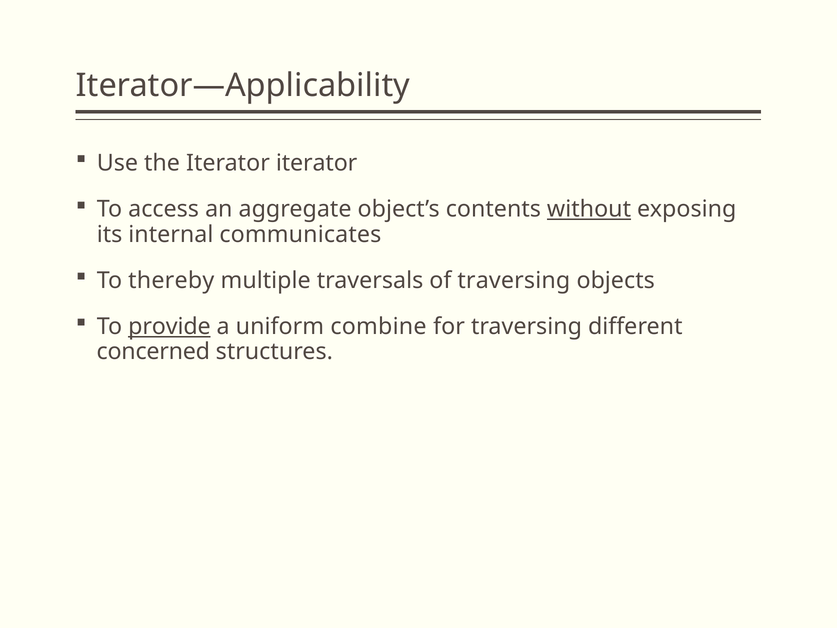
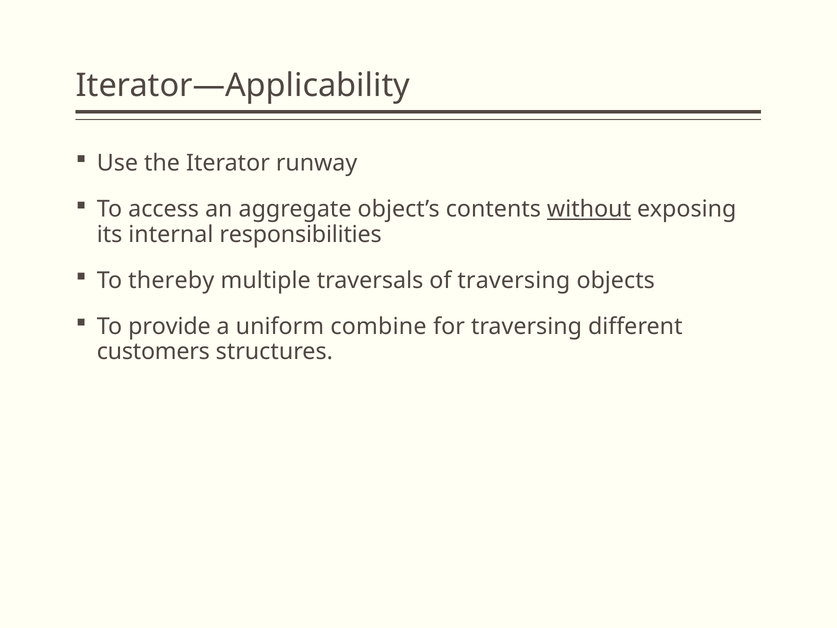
Iterator iterator: iterator -> runway (317, 163)
communicates: communicates -> responsibilities (301, 234)
provide underline: present -> none (169, 326)
concerned: concerned -> customers (153, 352)
